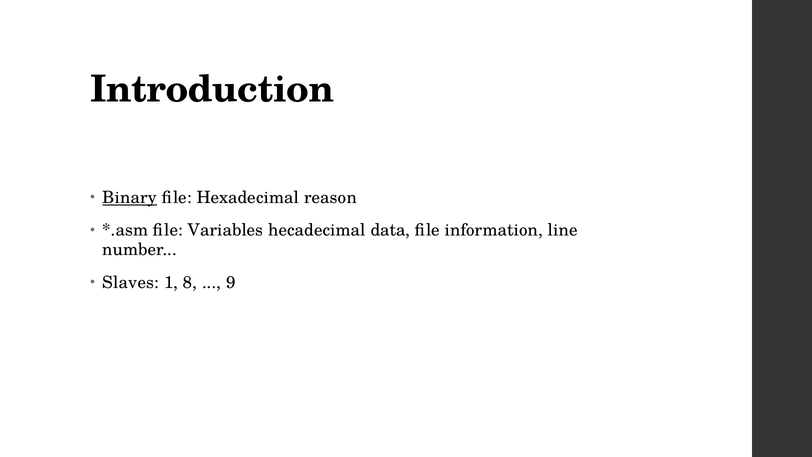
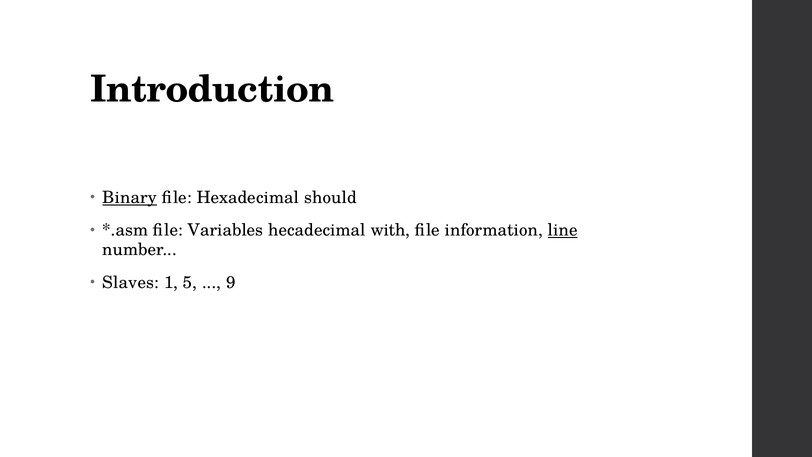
reason: reason -> should (330, 197)
data: data -> with (390, 230)
line underline: none -> present (563, 230)
8: 8 -> 5 (190, 282)
